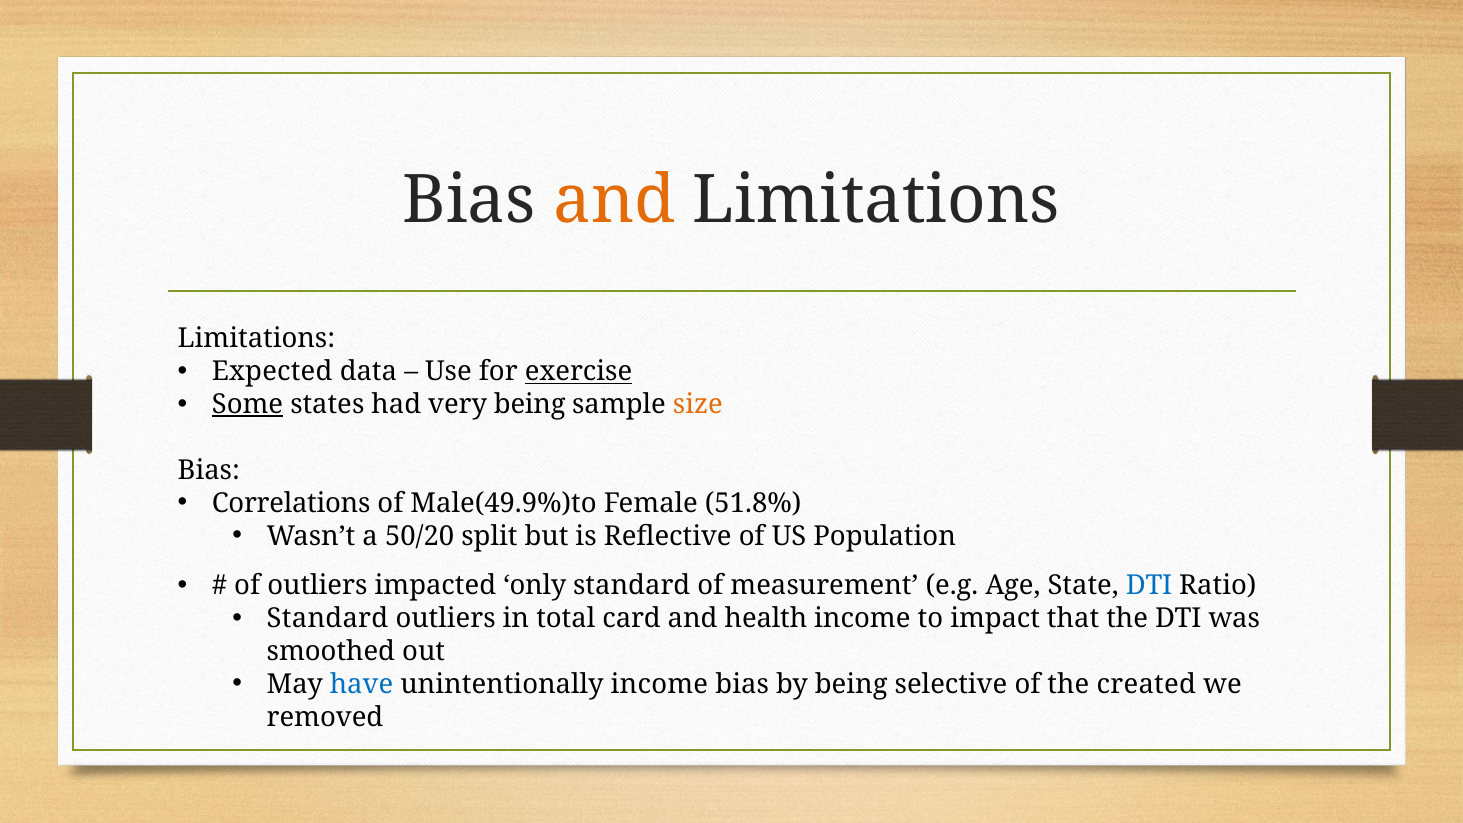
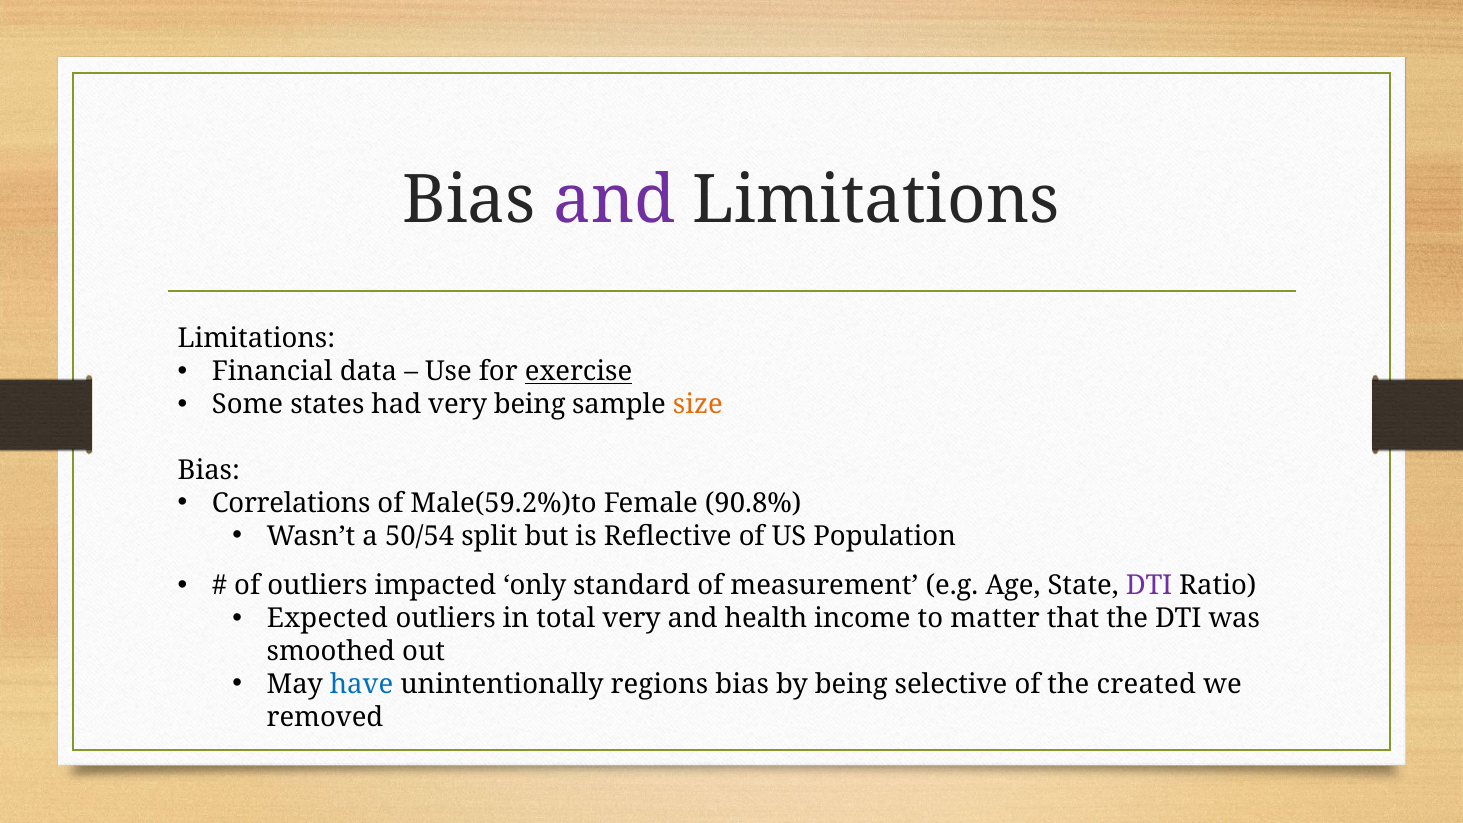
and colour: orange -> purple (615, 201)
Expected: Expected -> Financial (272, 372)
Some underline: present -> none (247, 404)
Male(49.9%)to: Male(49.9%)to -> Male(59.2%)to (504, 503)
51.8%: 51.8% -> 90.8% (753, 503)
50/20: 50/20 -> 50/54 (420, 536)
DTI colour: blue -> purple (1149, 586)
Standard: Standard -> Expected (327, 618)
total card: card -> very (632, 618)
impact: impact -> matter (995, 618)
unintentionally income: income -> regions (659, 684)
